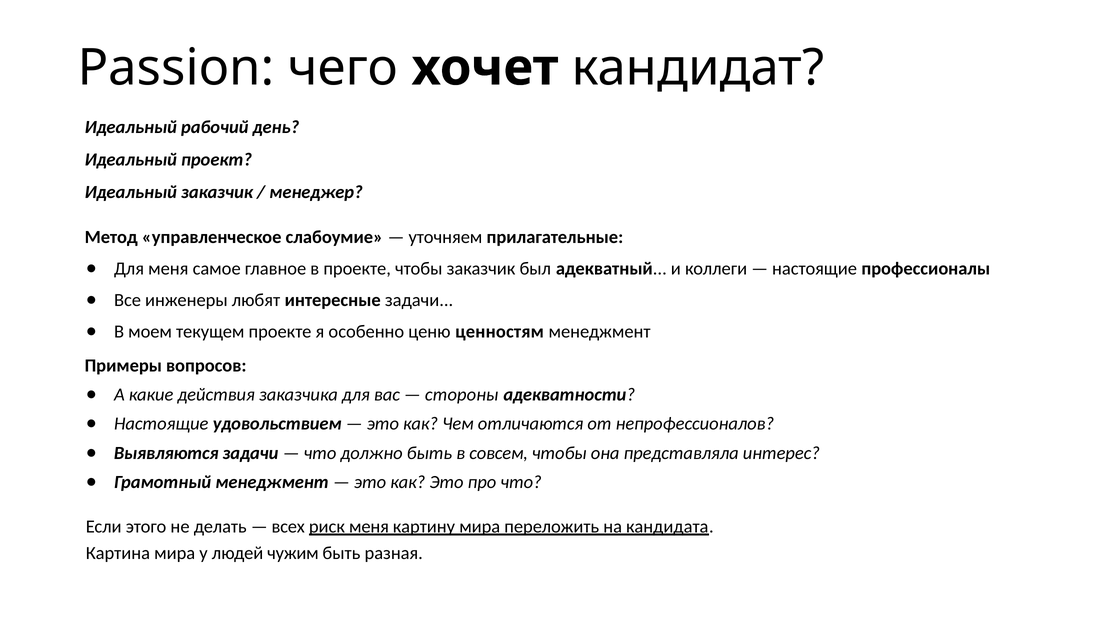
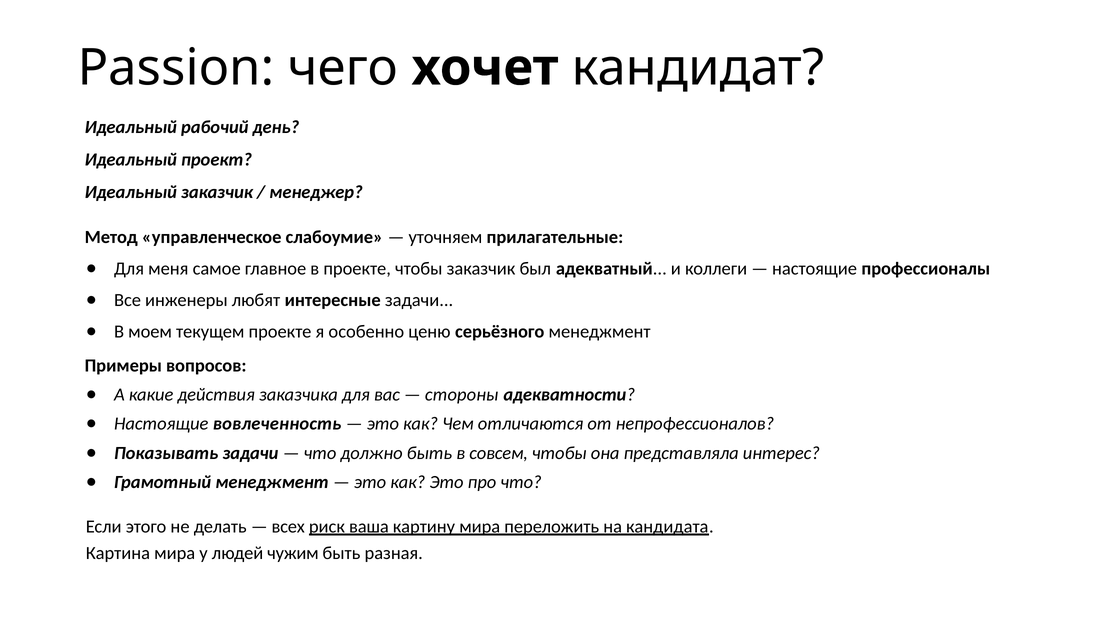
ценностям: ценностям -> серьёзного (500, 332)
удовольствием: удовольствием -> вовлеченность (277, 424)
Выявляются: Выявляются -> Показывать (166, 453)
риск меня: меня -> ваша (369, 526)
